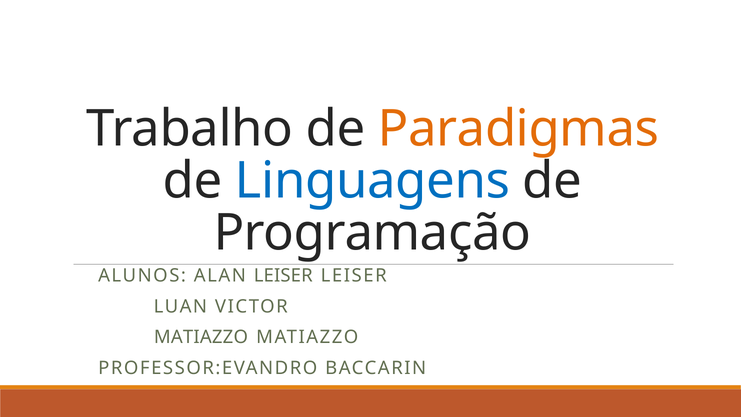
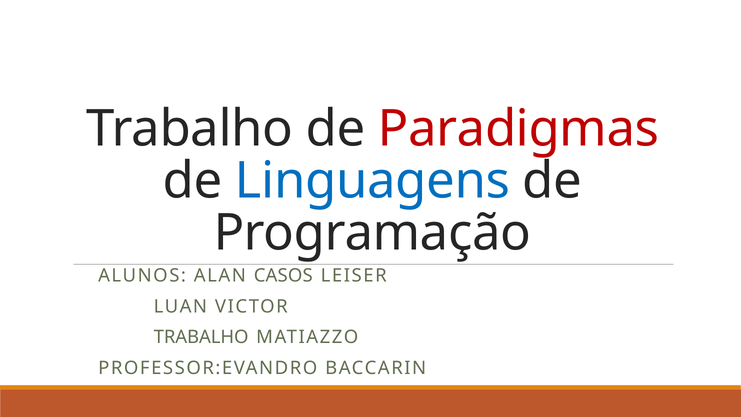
Paradigmas colour: orange -> red (518, 129)
ALAN LEISER: LEISER -> CASOS (283, 276)
MATIAZZO: MATIAZZO -> TRABALHO (201, 337)
